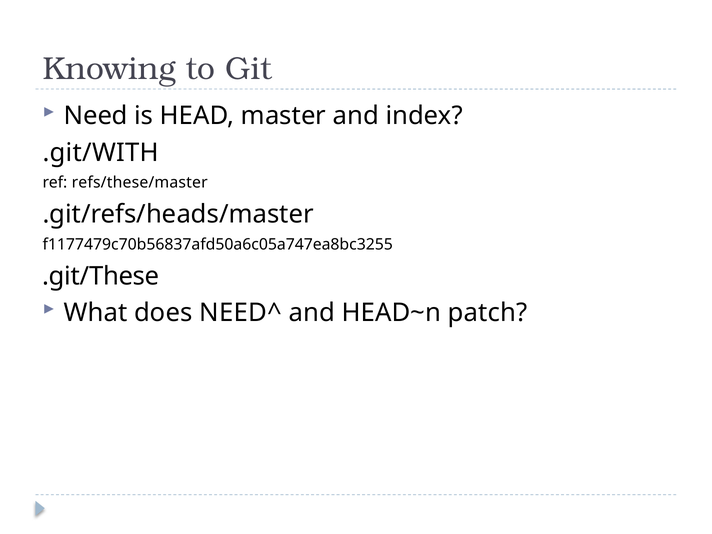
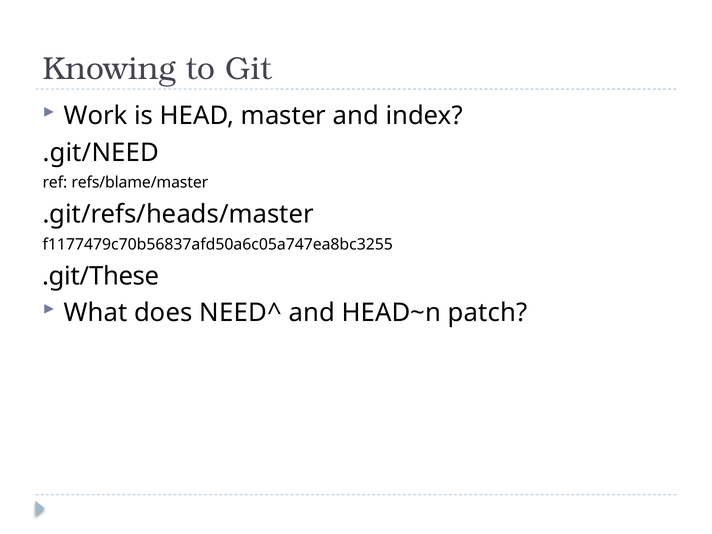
Need: Need -> Work (96, 116)
.git/WITH: .git/WITH -> .git/NEED (101, 153)
refs/these/master: refs/these/master -> refs/blame/master (140, 183)
